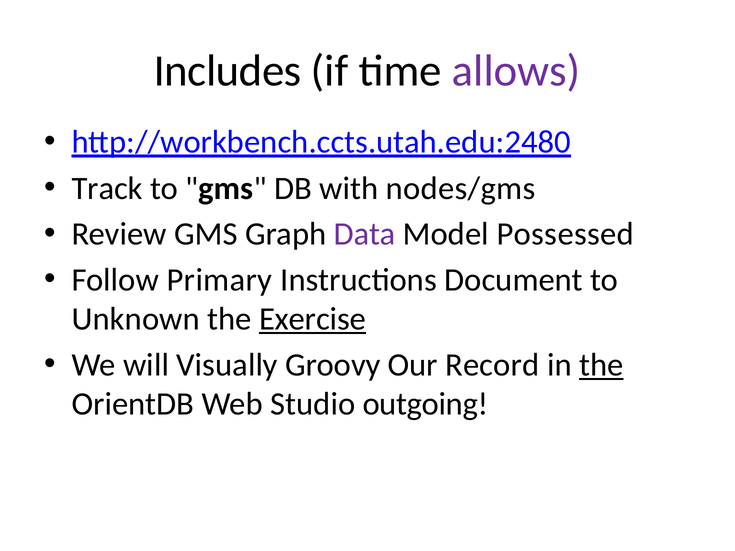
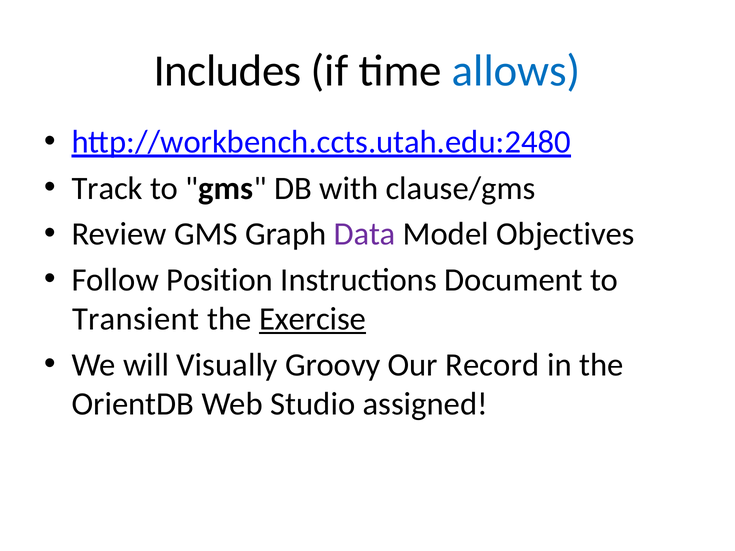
allows colour: purple -> blue (516, 71)
nodes/gms: nodes/gms -> clause/gms (461, 188)
Possessed: Possessed -> Objectives (566, 234)
Primary: Primary -> Position (220, 280)
Unknown: Unknown -> Transient (136, 319)
the underline: present -> none (601, 365)
outgoing: outgoing -> assigned (425, 404)
